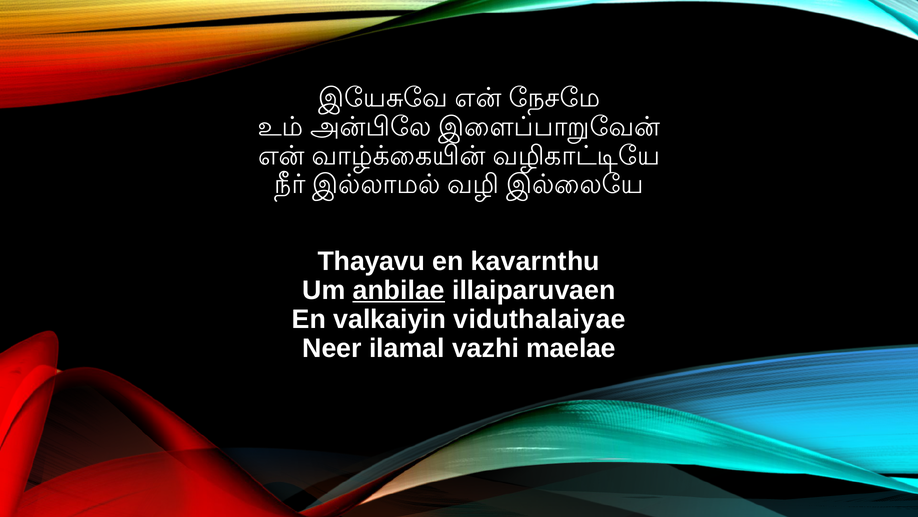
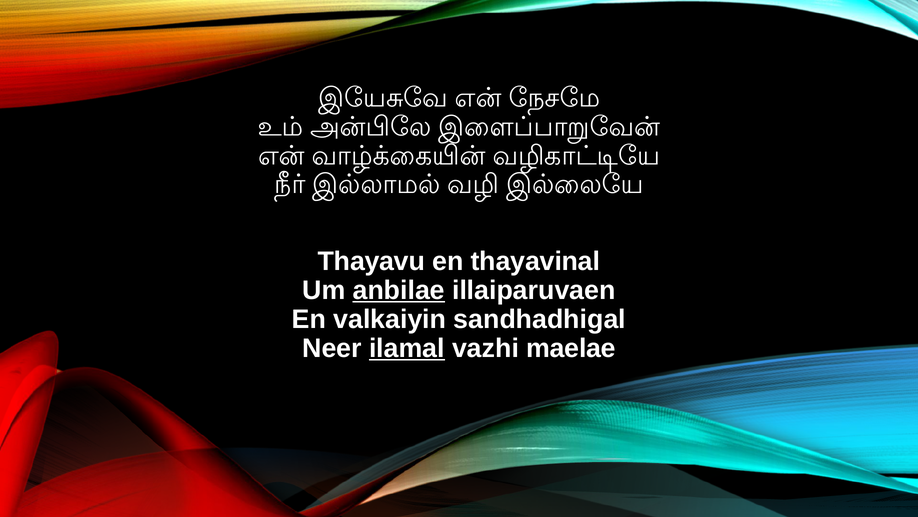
kavarnthu: kavarnthu -> thayavinal (535, 261)
viduthalaiyae: viduthalaiyae -> sandhadhigal (540, 319)
ilamal underline: none -> present (407, 348)
